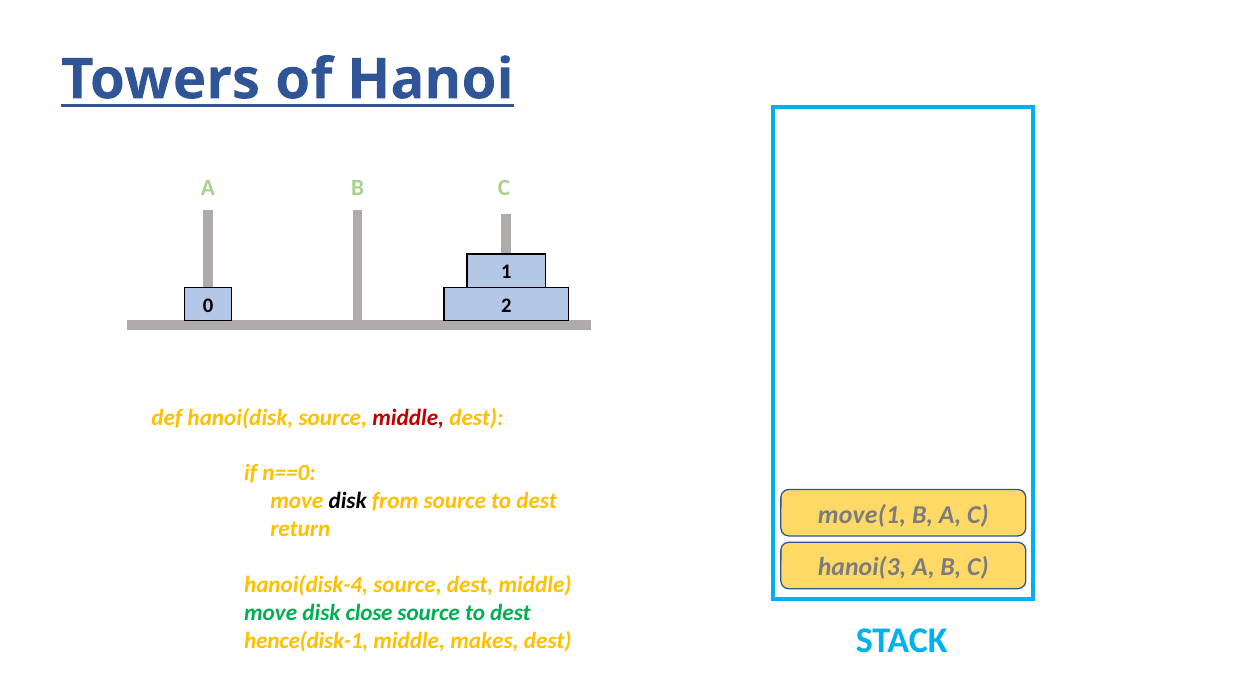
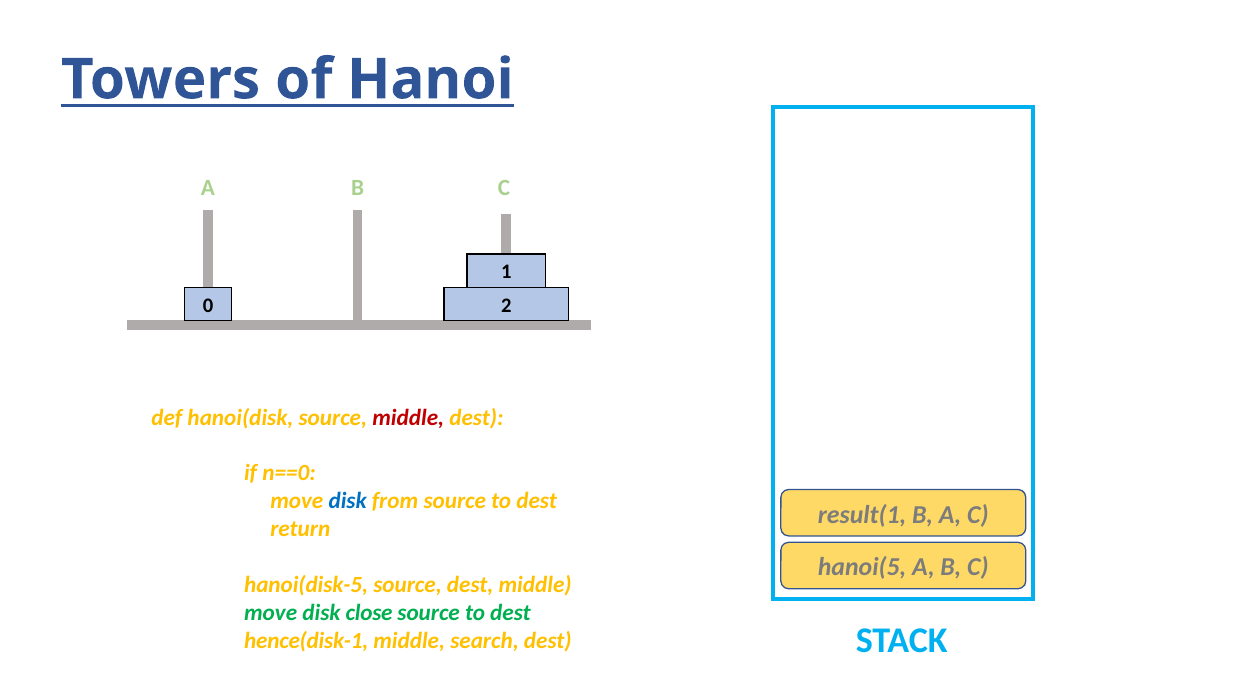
disk colour: black -> blue (348, 501)
move(1: move(1 -> result(1 (862, 514)
hanoi(3: hanoi(3 -> hanoi(5 (862, 567)
hanoi(disk-4: hanoi(disk-4 -> hanoi(disk-5 (306, 585)
makes: makes -> search (485, 640)
